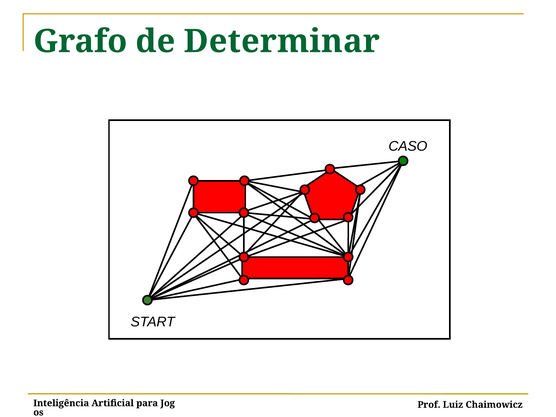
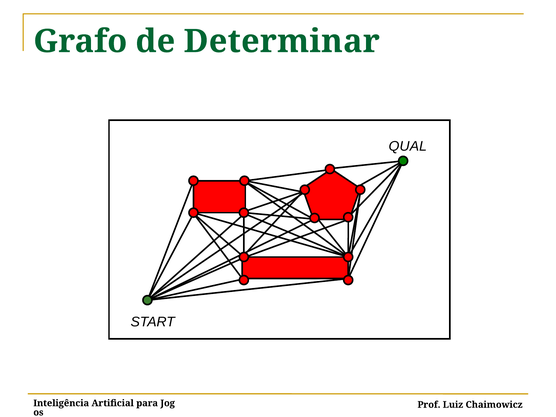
CASO: CASO -> QUAL (408, 146)
